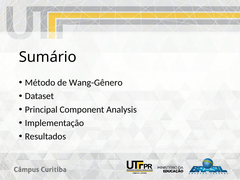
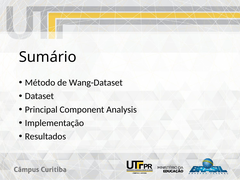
Wang-Gênero: Wang-Gênero -> Wang-Dataset (96, 83)
